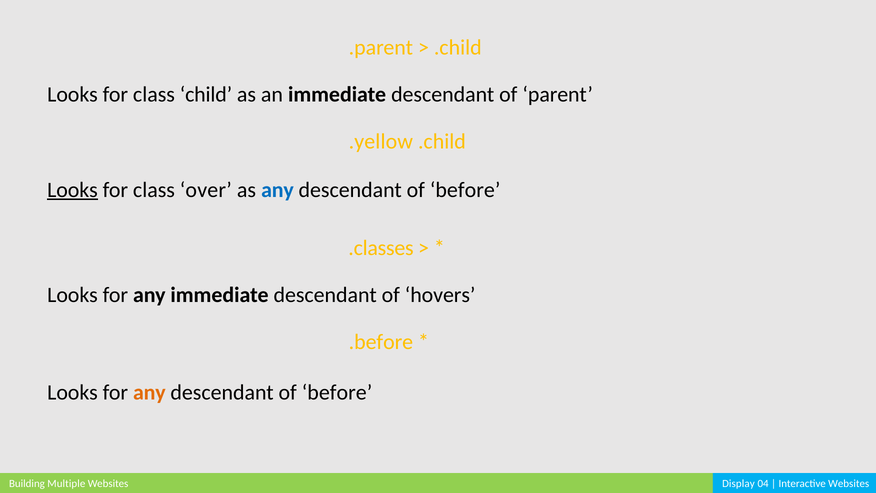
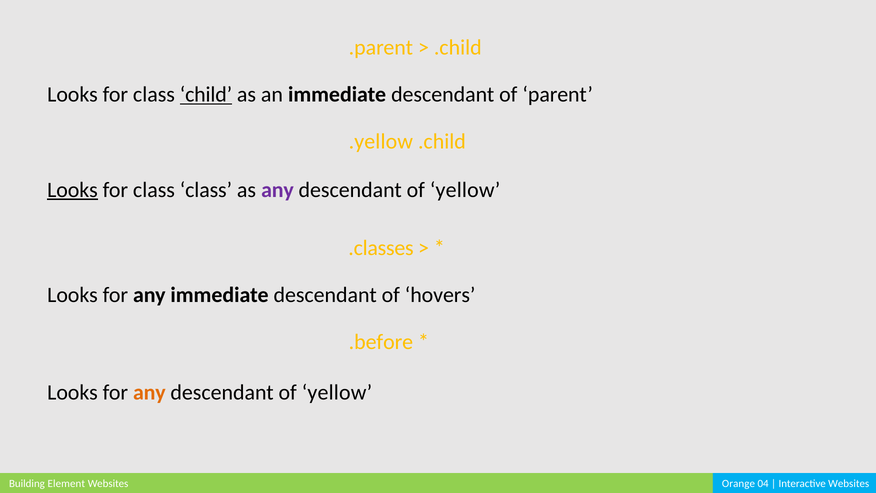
child underline: none -> present (206, 95)
class over: over -> class (206, 190)
any colour: blue -> purple (277, 190)
before: before -> yellow (465, 190)
before: before -> yellow (337, 393)
Multiple: Multiple -> Element (66, 484)
Display: Display -> Orange (738, 483)
